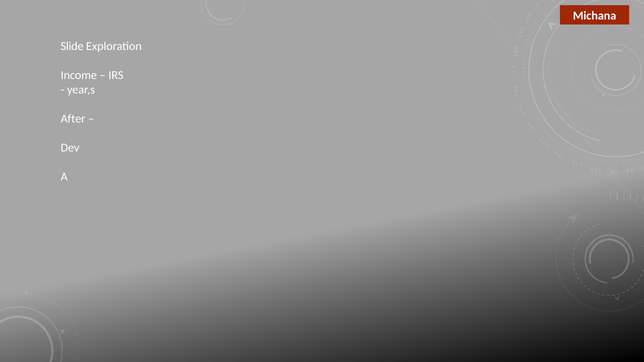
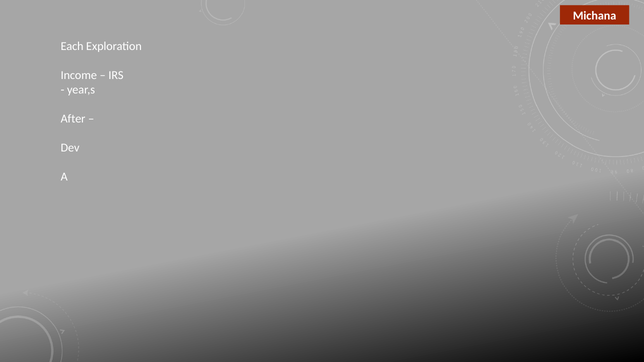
Slide: Slide -> Each (72, 46)
